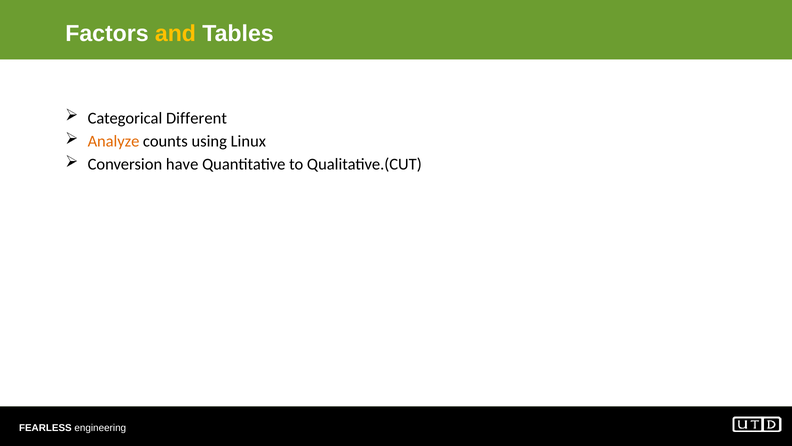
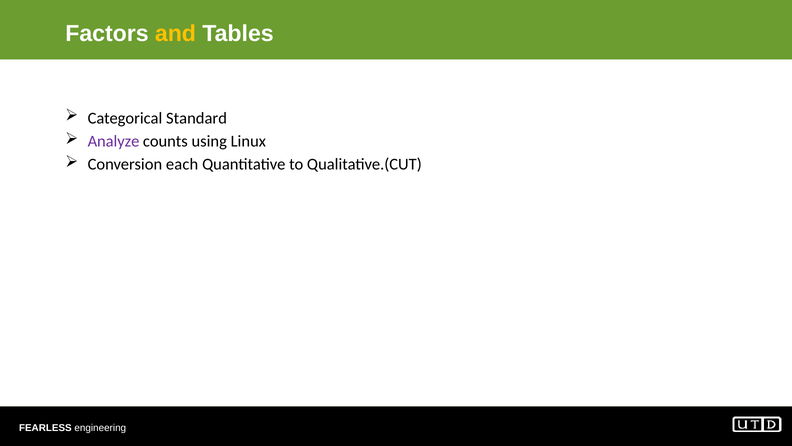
Different: Different -> Standard (196, 118)
Analyze colour: orange -> purple (113, 141)
have: have -> each (182, 164)
